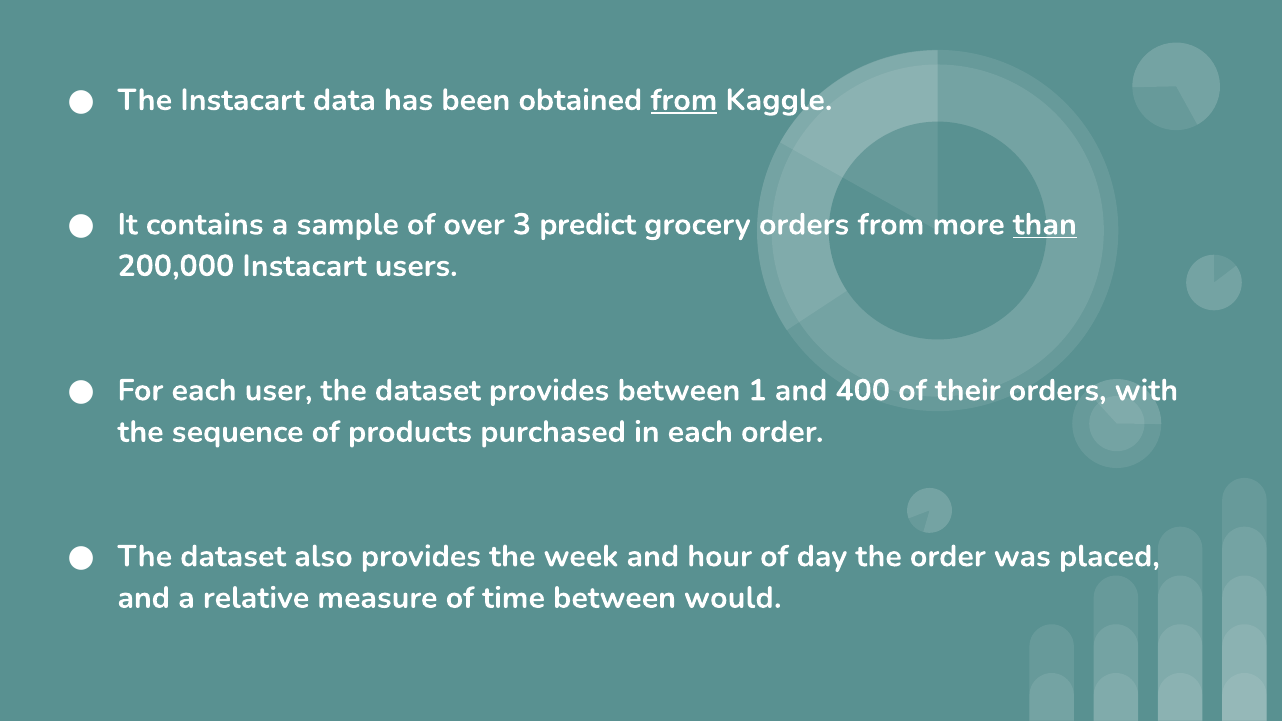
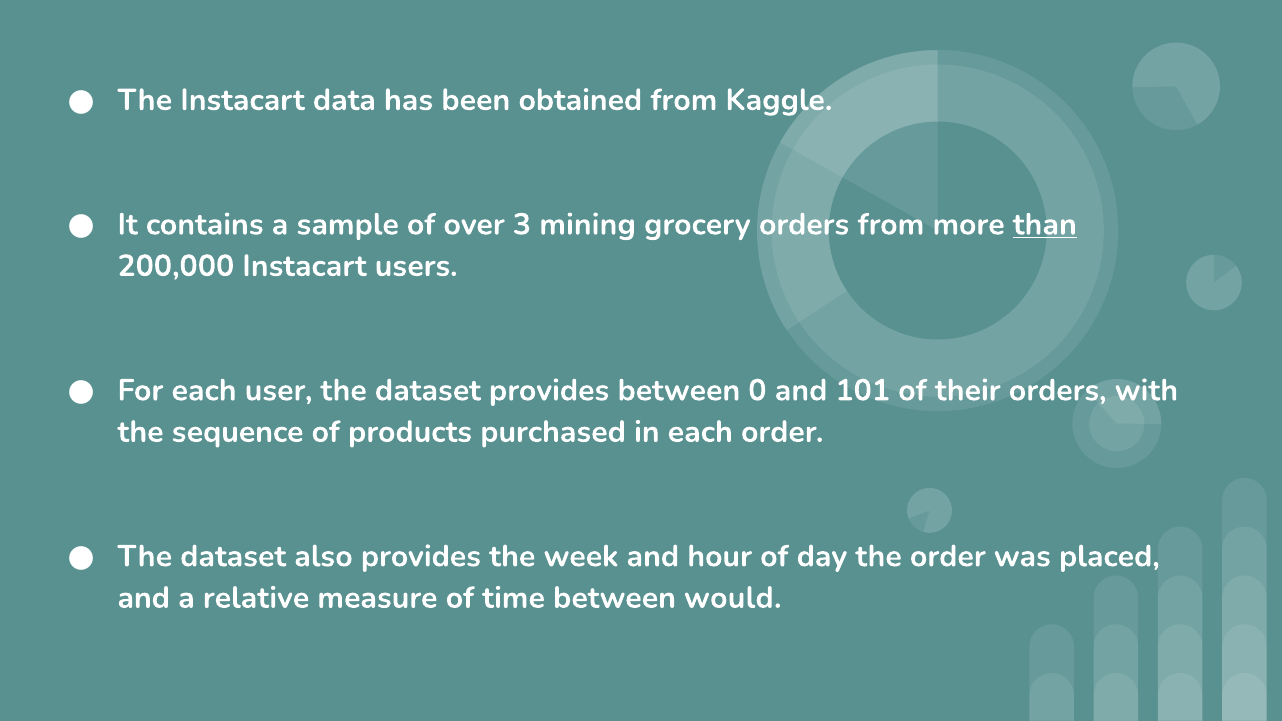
from underline: present -> none (684, 100)
predict: predict -> mining (588, 224)
1: 1 -> 0 (757, 390)
400: 400 -> 101 (863, 390)
